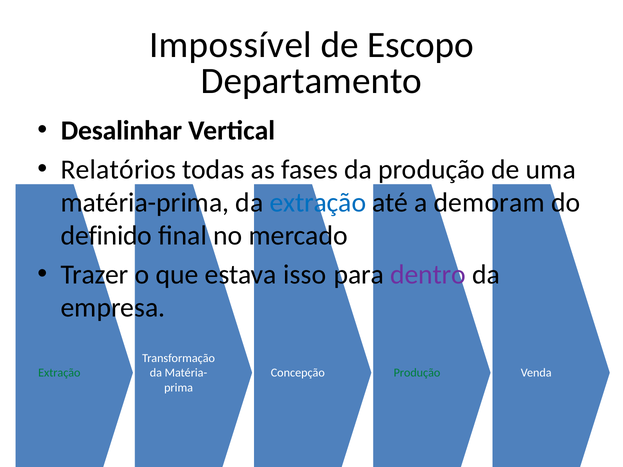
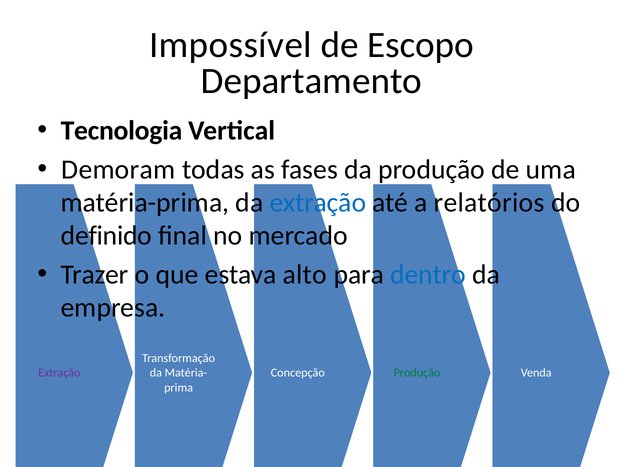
Desalinhar: Desalinhar -> Tecnologia (121, 131)
Relatórios: Relatórios -> Demoram (118, 169)
demoram: demoram -> relatórios (489, 203)
isso: isso -> alto (305, 275)
dentro colour: purple -> blue (428, 275)
Extração colour: green -> purple (59, 373)
